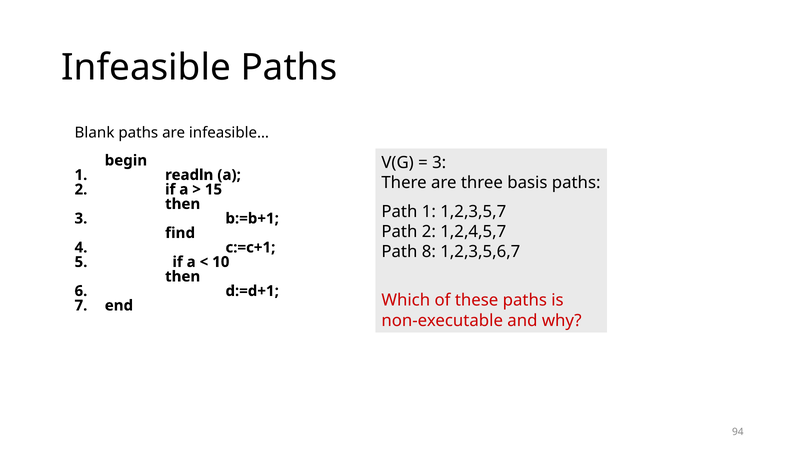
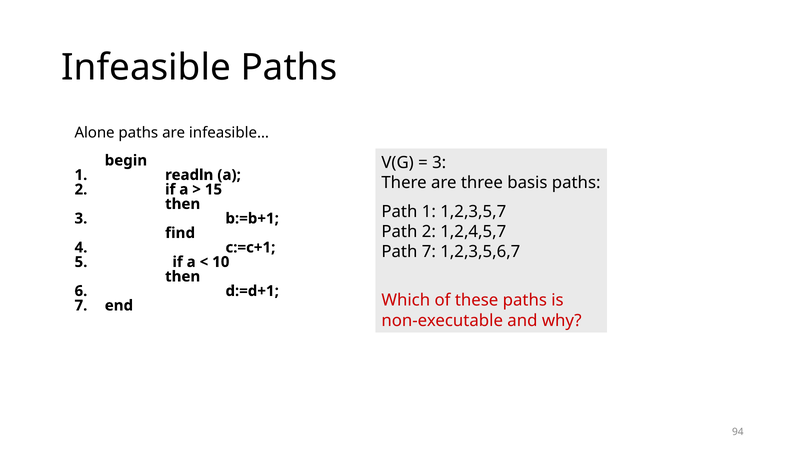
Blank: Blank -> Alone (95, 133)
Path 8: 8 -> 7 (429, 252)
